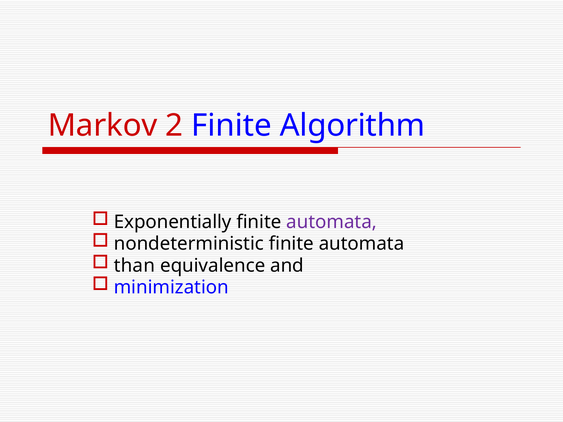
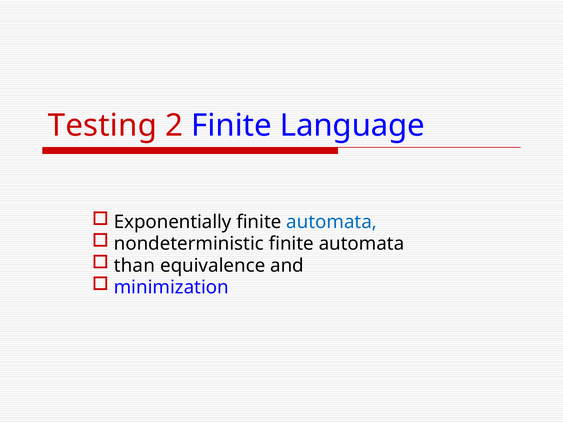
Markov: Markov -> Testing (102, 125)
Algorithm: Algorithm -> Language (352, 125)
automata colour: purple -> blue (332, 222)
